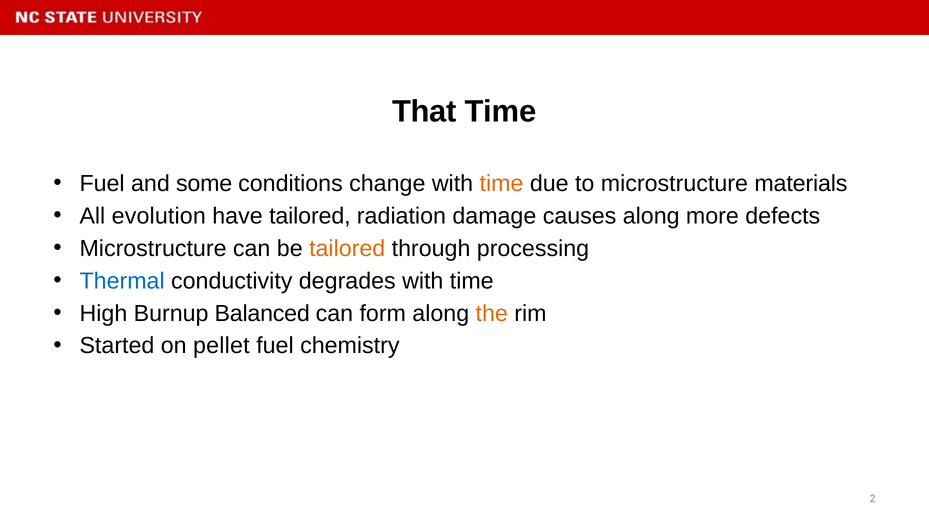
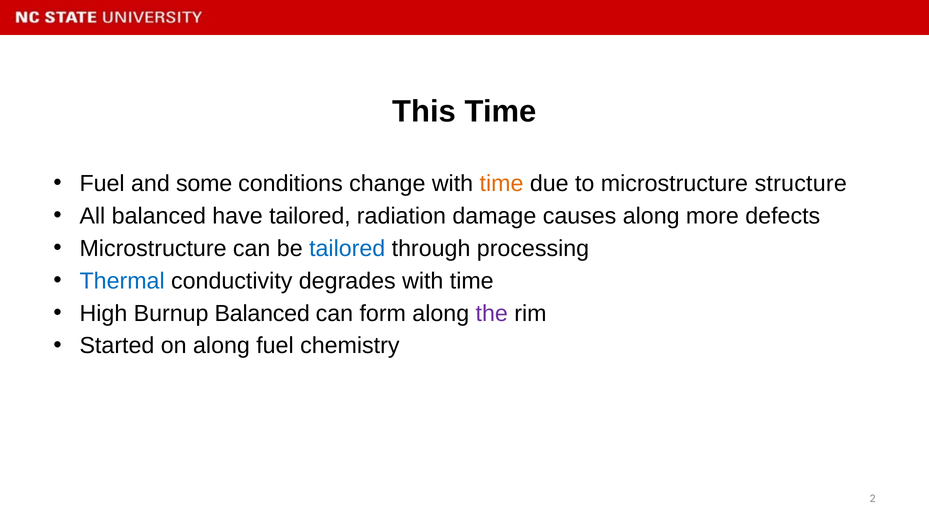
That: That -> This (424, 111)
materials: materials -> structure (801, 184)
All evolution: evolution -> balanced (159, 216)
tailored colour: orange -> blue (347, 249)
the colour: orange -> purple (492, 314)
on pellet: pellet -> along (221, 346)
